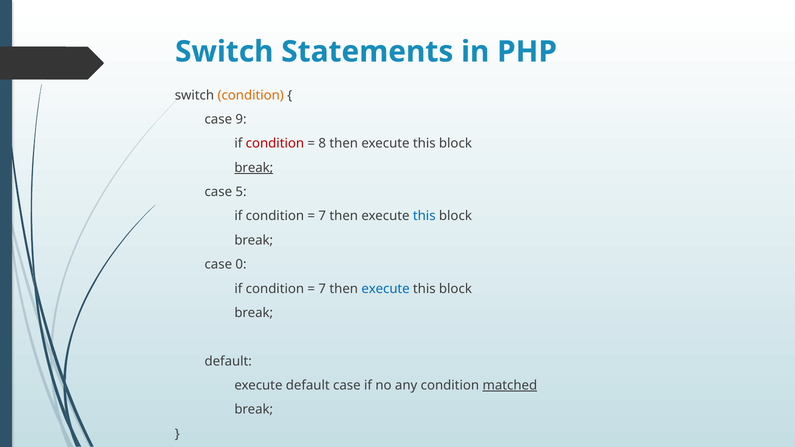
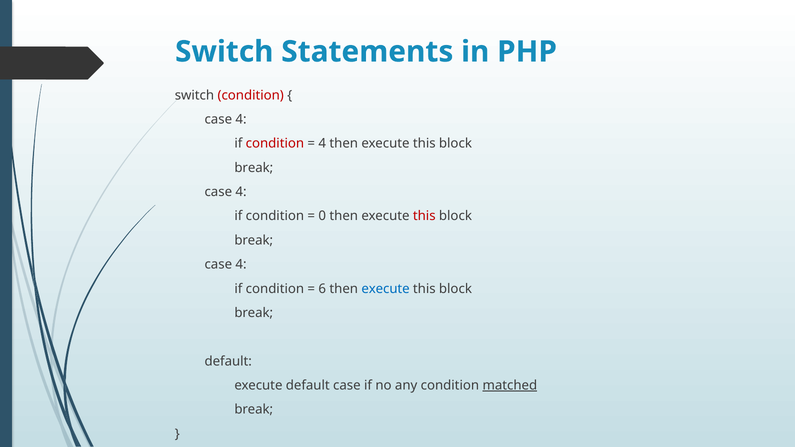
condition colour: orange -> red (251, 95)
9: 9 -> 4 (241, 120)
8: 8 -> 4 (322, 144)
break underline: present -> none (254, 168)
5: 5 -> 4 (241, 192)
7: 7 -> 0 (322, 216)
this colour: blue -> red (424, 216)
0: 0 -> 4 (241, 265)
7: 7 -> 6 (322, 289)
